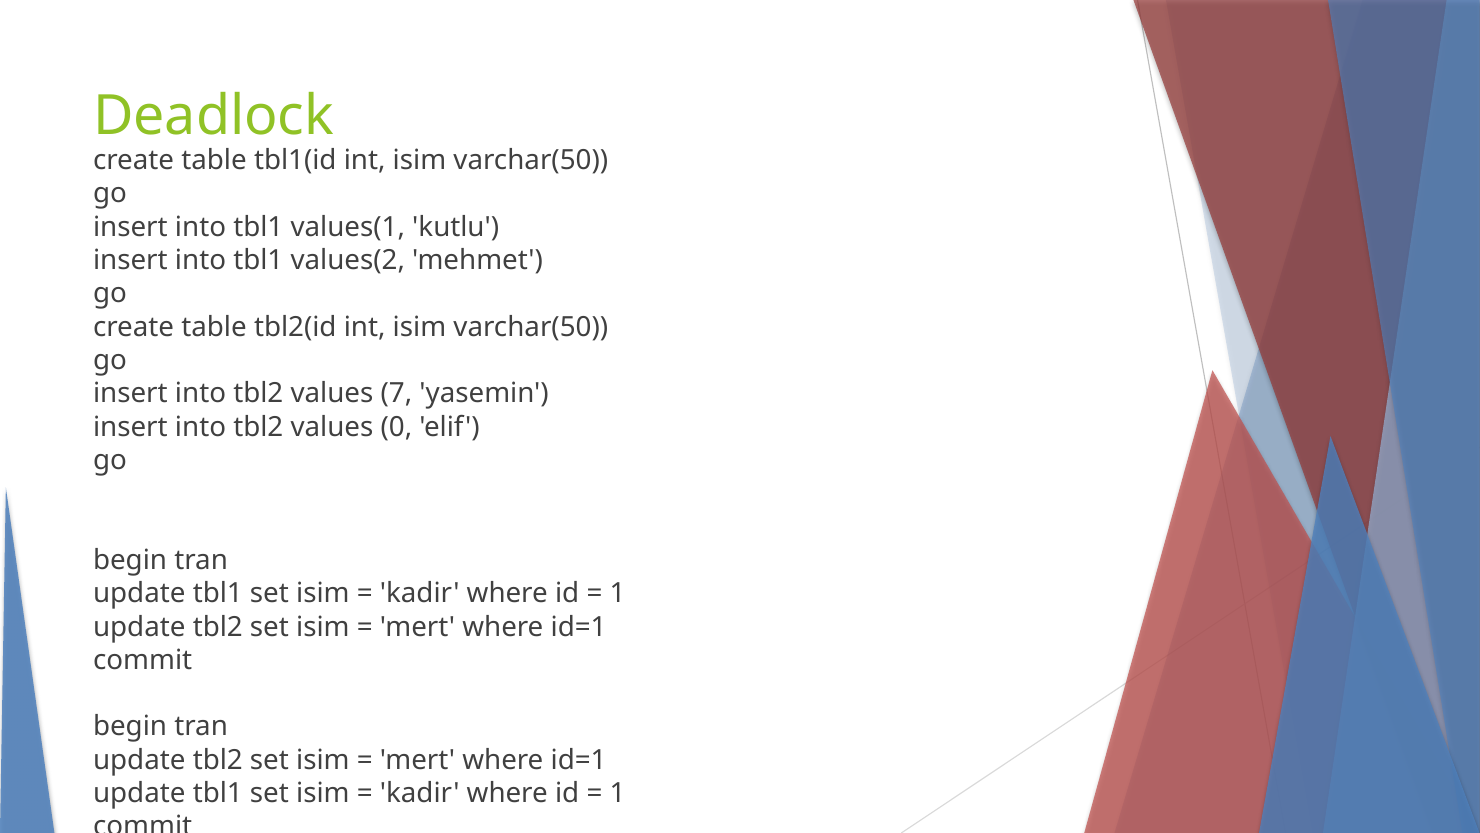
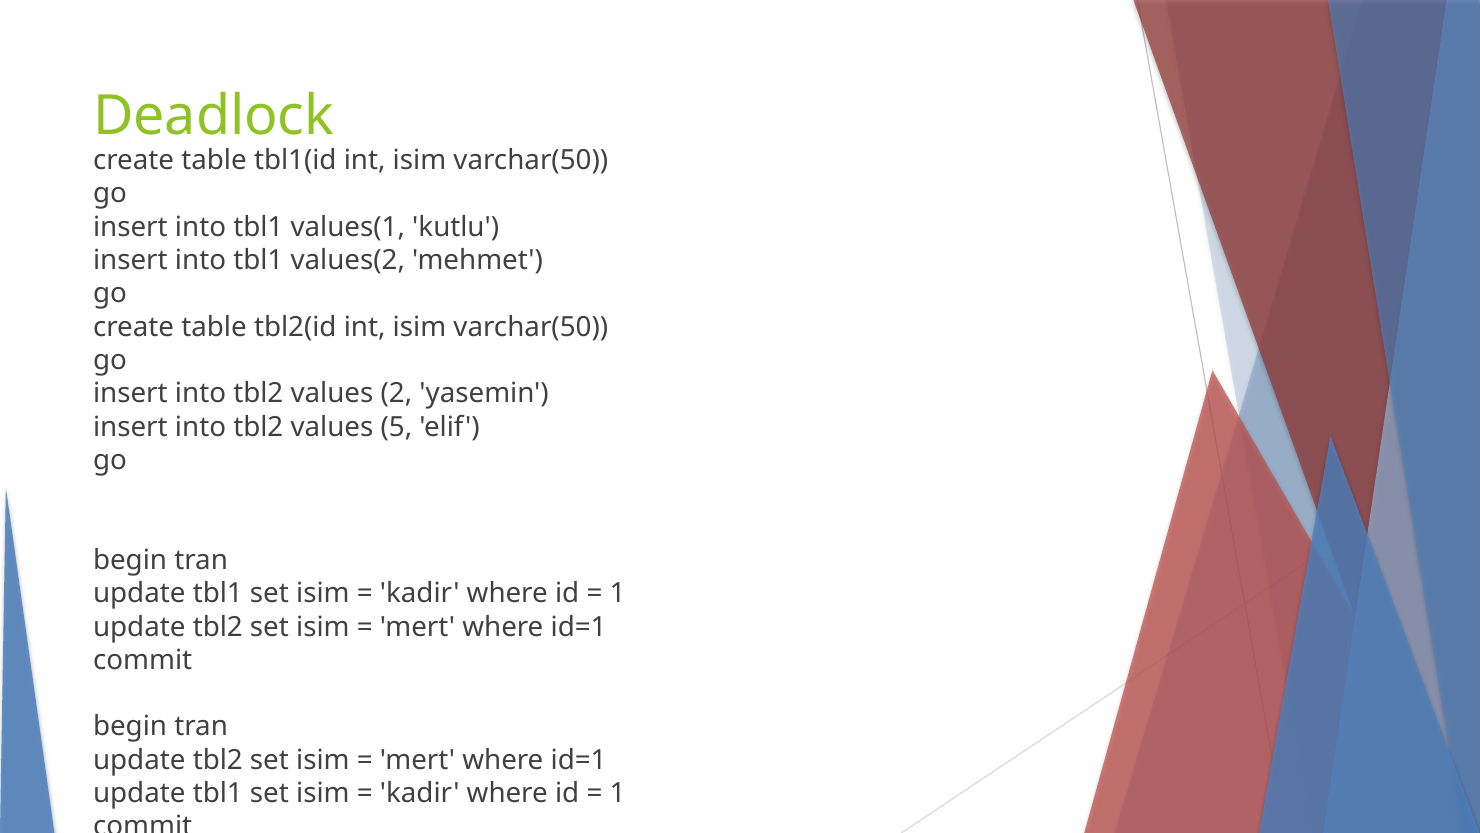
7: 7 -> 2 (396, 393)
0: 0 -> 5 (396, 427)
